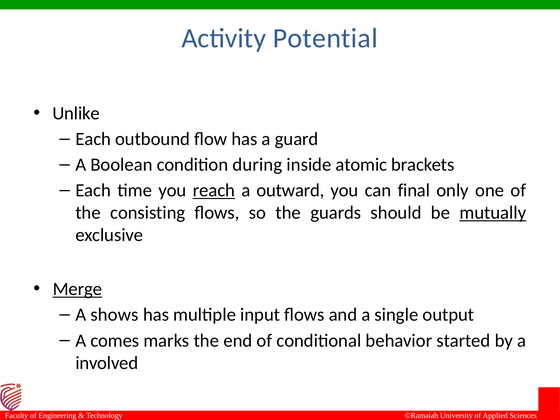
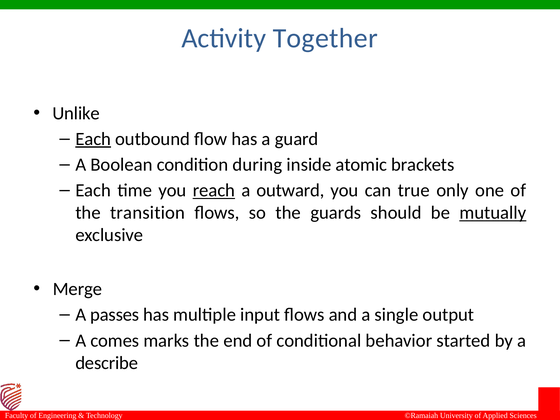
Potential: Potential -> Together (325, 38)
Each underline: none -> present (93, 139)
final: final -> true (414, 190)
consisting: consisting -> transition (148, 213)
Merge underline: present -> none (77, 289)
shows: shows -> passes (115, 315)
involved: involved -> describe (107, 363)
